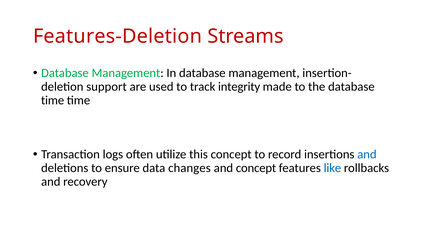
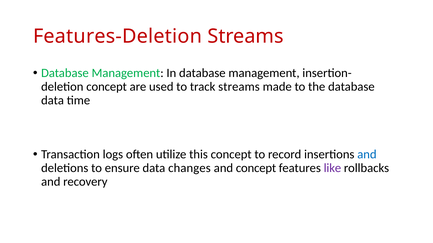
support: support -> concept (107, 87)
track integrity: integrity -> streams (239, 87)
time: time -> data (53, 100)
like colour: blue -> purple (332, 168)
